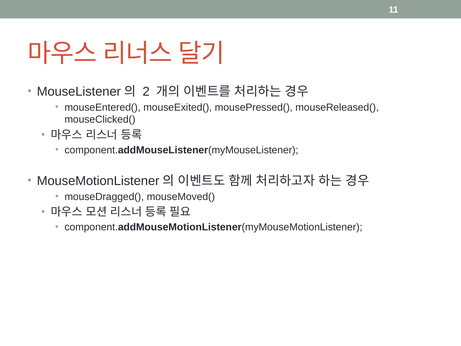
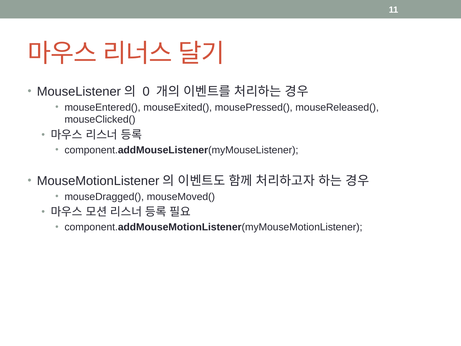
2: 2 -> 0 (146, 92)
